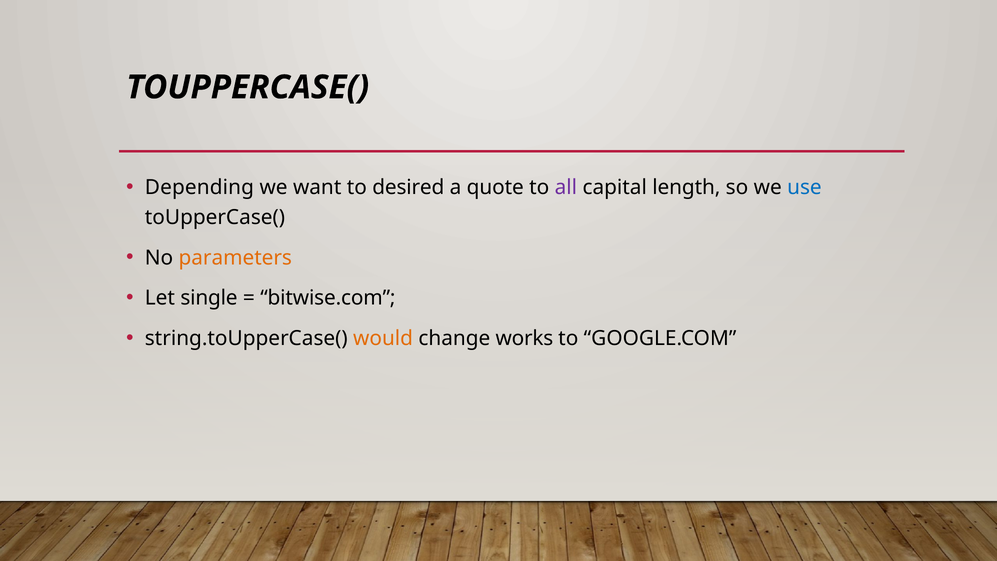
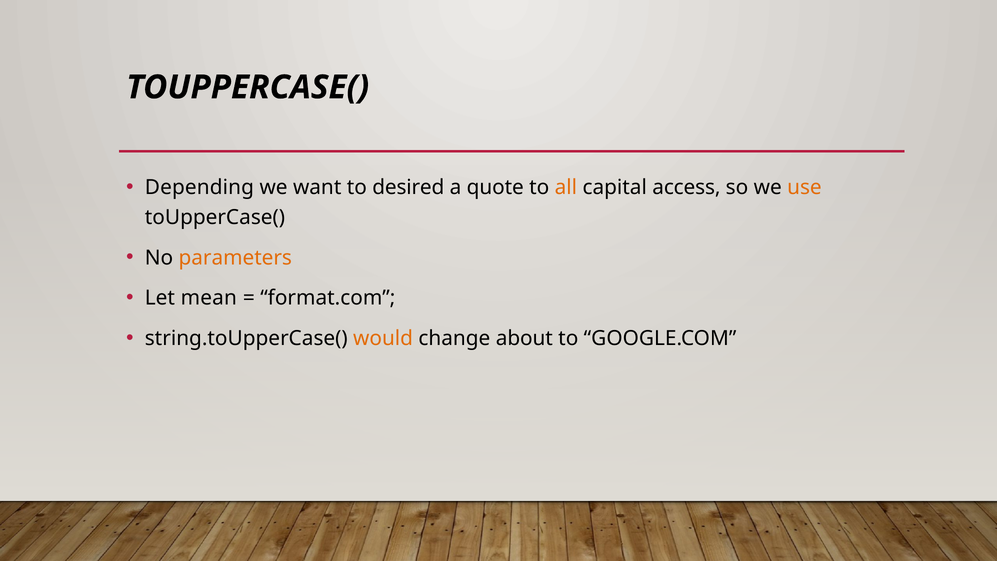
all colour: purple -> orange (566, 187)
length: length -> access (686, 187)
use colour: blue -> orange (804, 187)
single: single -> mean (209, 298)
bitwise.com: bitwise.com -> format.com (328, 298)
works: works -> about (524, 338)
